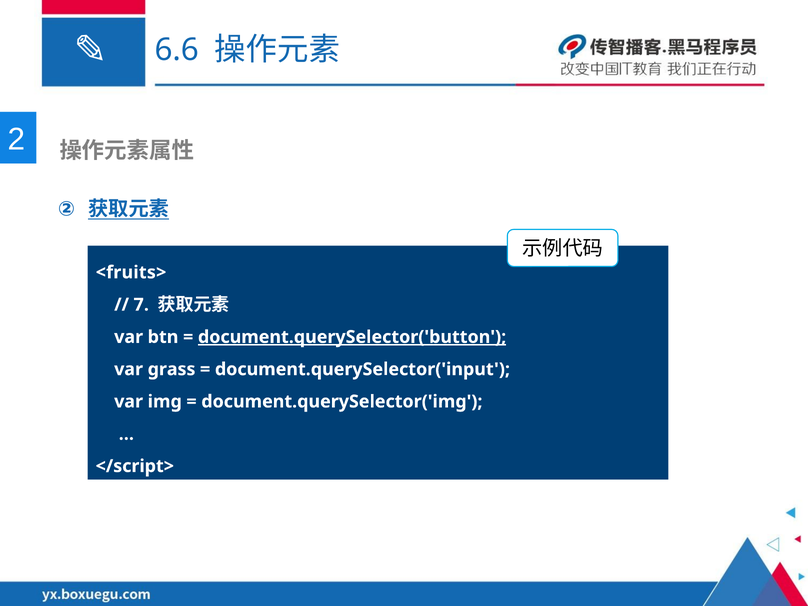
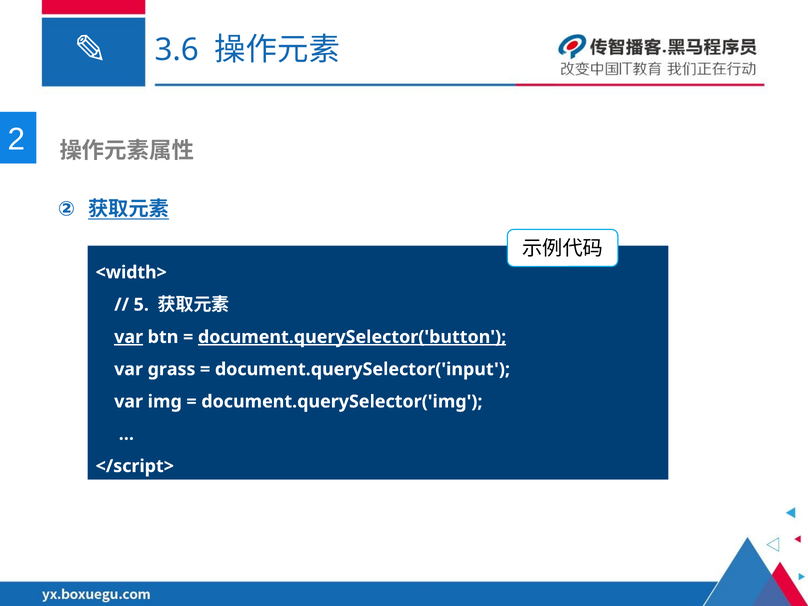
6.6: 6.6 -> 3.6 (177, 50)
<fruits>: <fruits> -> <width> (131, 272)
7: 7 -> 5 (141, 305)
var underline: none -> present (129, 337)
